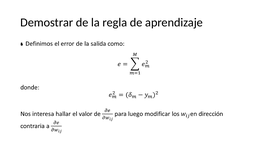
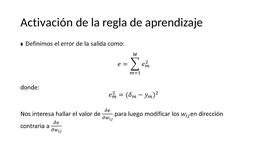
Demostrar: Demostrar -> Activación (47, 22)
